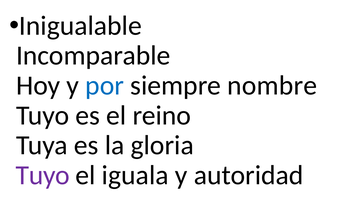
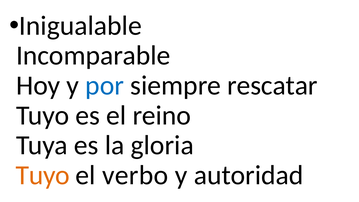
nombre: nombre -> rescatar (272, 85)
Tuyo colour: purple -> orange (43, 175)
iguala: iguala -> verbo (135, 175)
